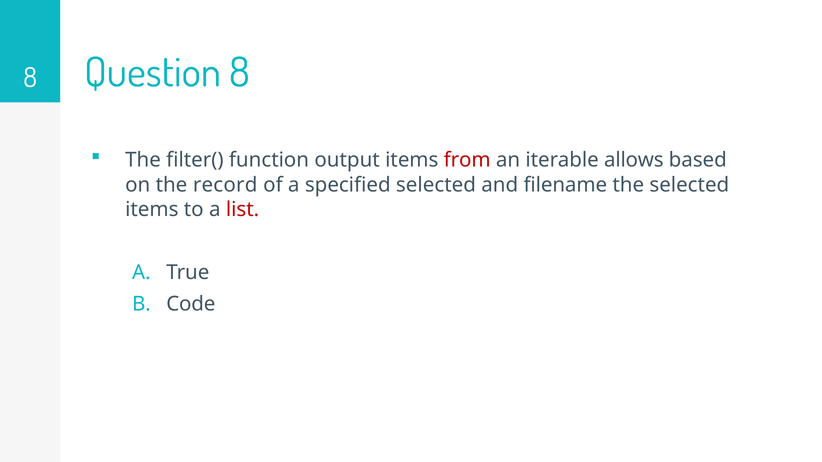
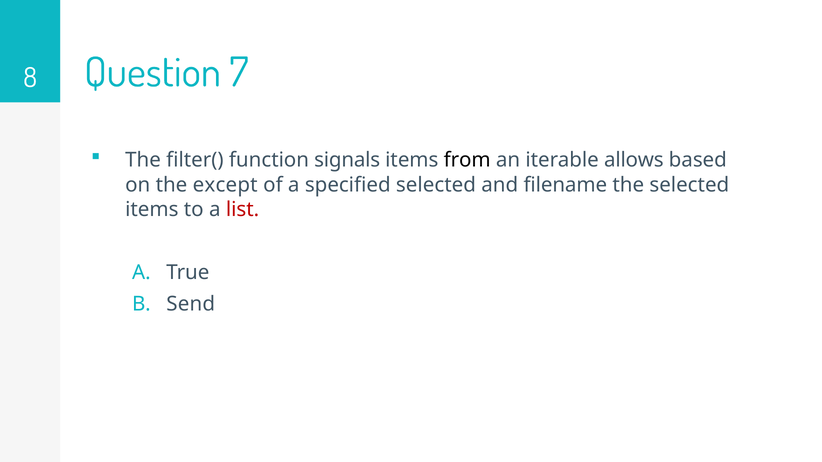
Question 8: 8 -> 7 (239, 73)
output: output -> signals (347, 160)
from colour: red -> black (467, 160)
record: record -> except (225, 185)
Code: Code -> Send (191, 304)
